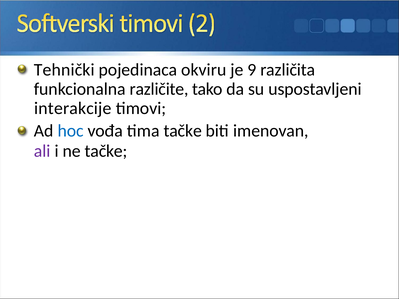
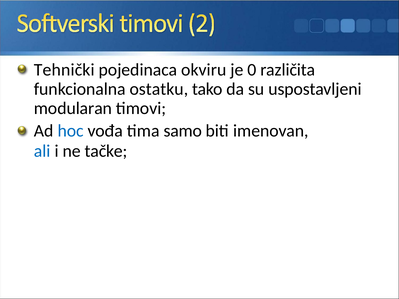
9: 9 -> 0 (252, 70)
različite: različite -> ostatku (159, 89)
interakcije: interakcije -> modularan (73, 108)
tima tačke: tačke -> samo (183, 131)
ali colour: purple -> blue (42, 151)
